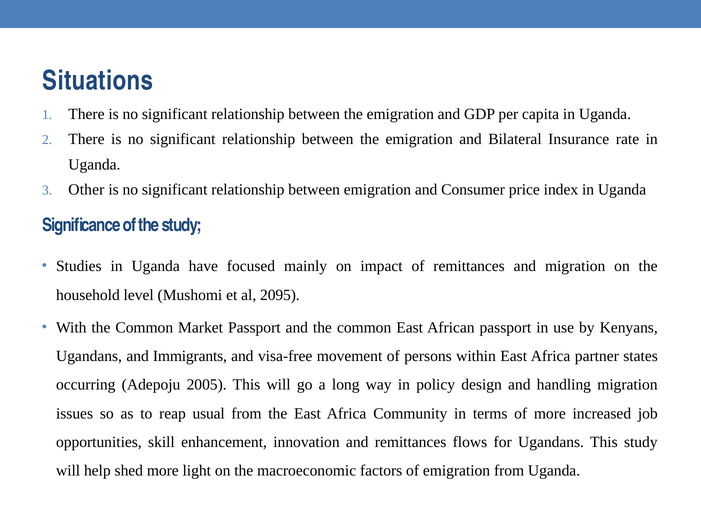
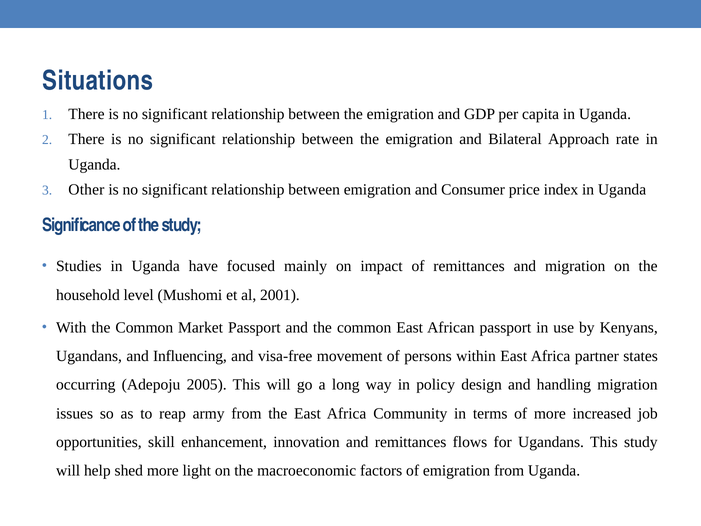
Insurance: Insurance -> Approach (579, 139)
2095: 2095 -> 2001 (280, 295)
Immigrants: Immigrants -> Influencing (190, 356)
usual: usual -> army (209, 413)
